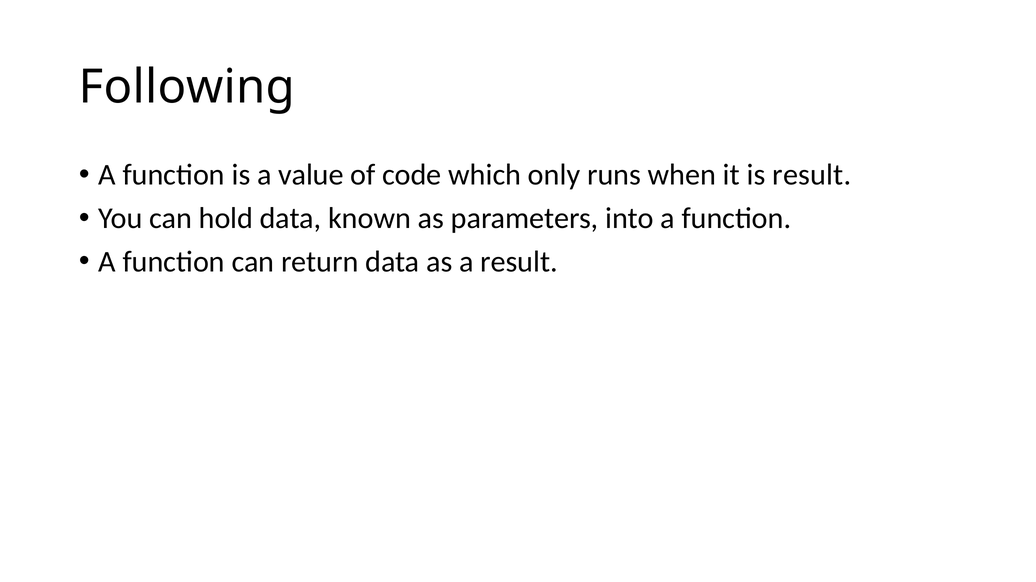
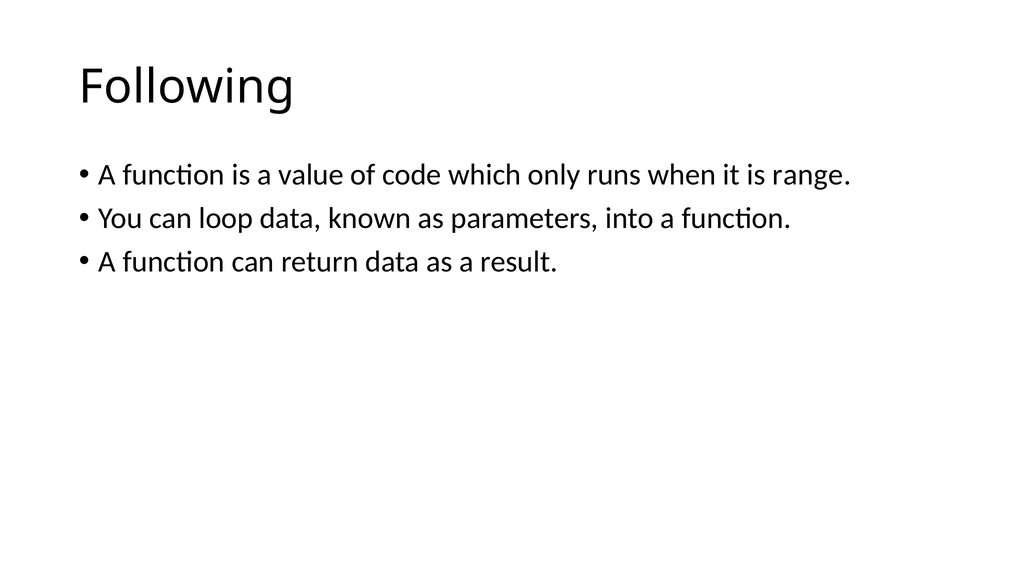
is result: result -> range (812, 175)
hold: hold -> loop (226, 219)
